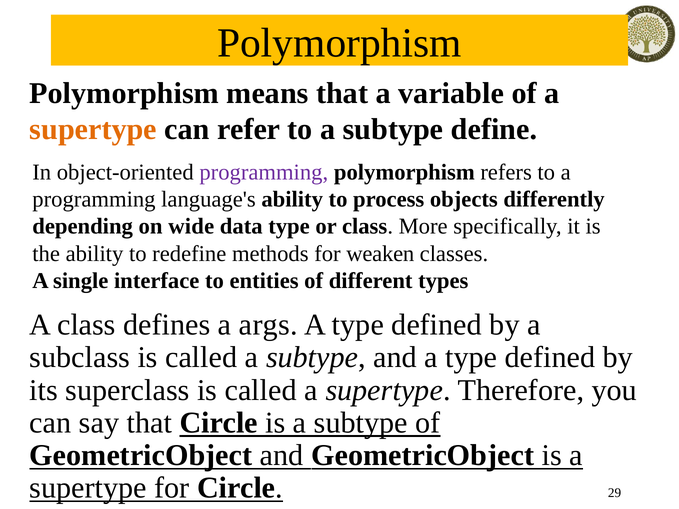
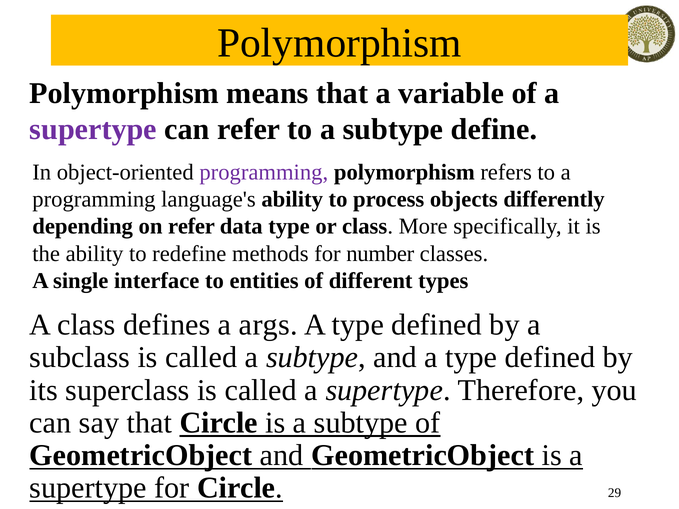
supertype colour: orange -> purple (93, 129)
on wide: wide -> refer (191, 227)
weaken: weaken -> number (380, 254)
